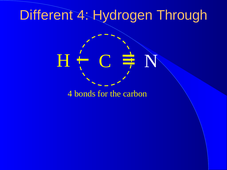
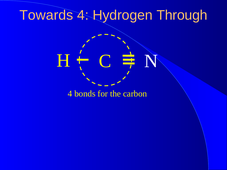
Different: Different -> Towards (46, 15)
